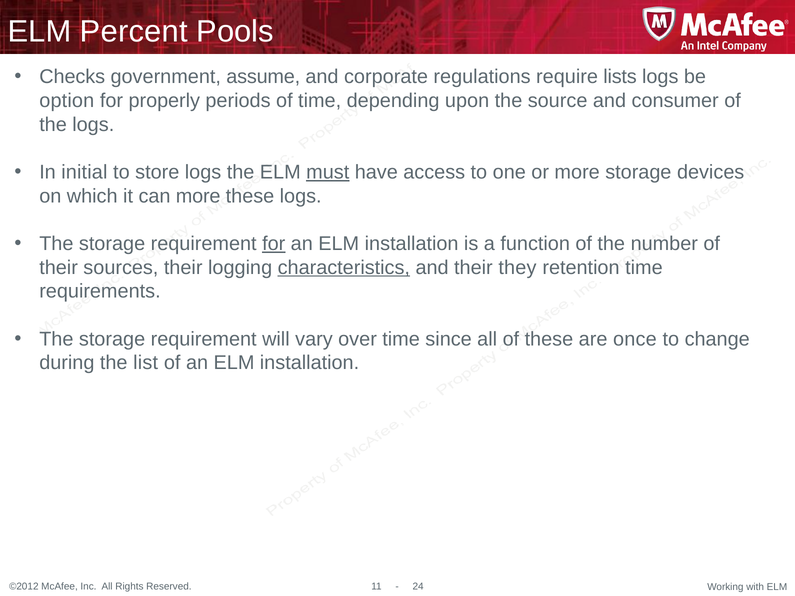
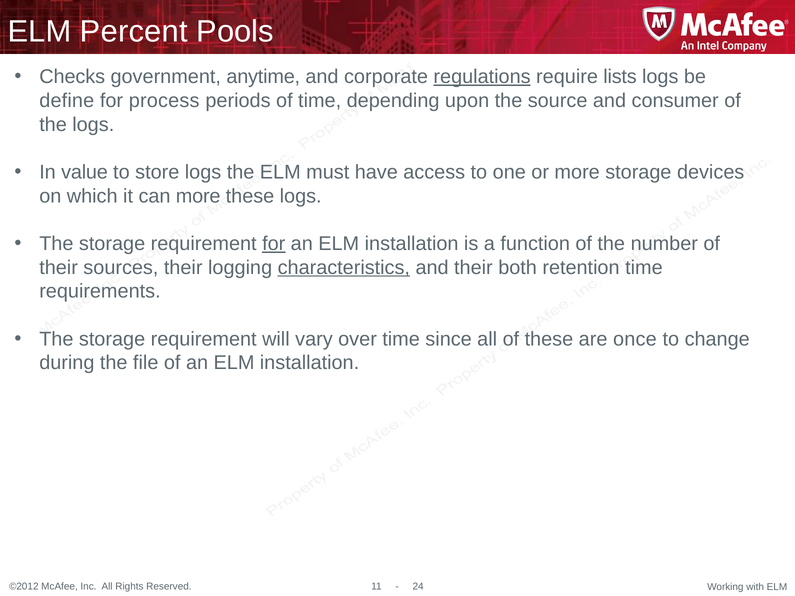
assume: assume -> anytime (263, 77)
regulations underline: none -> present (482, 77)
option: option -> define (67, 101)
properly: properly -> process (164, 101)
initial: initial -> value (85, 172)
must underline: present -> none (328, 172)
they: they -> both (518, 268)
list: list -> file (146, 363)
